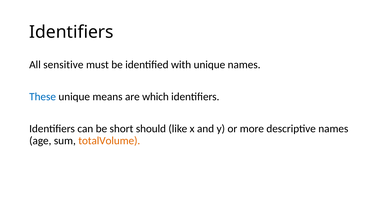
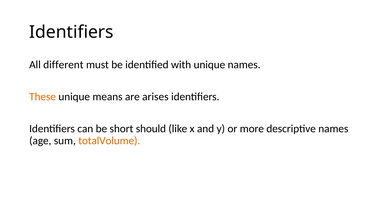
sensitive: sensitive -> different (63, 65)
These colour: blue -> orange (43, 97)
which: which -> arises (155, 97)
